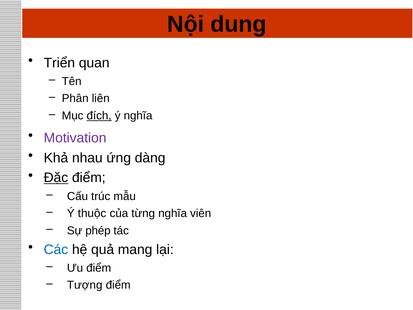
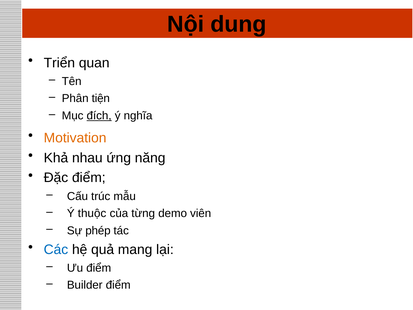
liên: liên -> tiện (101, 98)
Motivation colour: purple -> orange (75, 138)
dàng: dàng -> năng (150, 158)
Đặc underline: present -> none (56, 178)
từng nghĩa: nghĩa -> demo (173, 213)
Tượng: Tượng -> Builder (85, 285)
